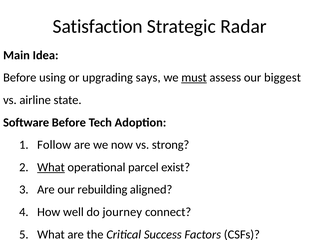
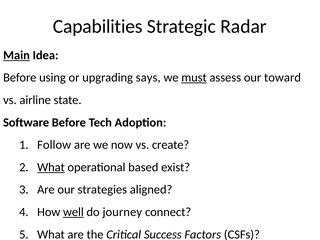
Satisfaction: Satisfaction -> Capabilities (98, 26)
Main underline: none -> present (16, 55)
biggest: biggest -> toward (283, 78)
strong: strong -> create (171, 145)
parcel: parcel -> based (143, 167)
rebuilding: rebuilding -> strategies (102, 190)
well underline: none -> present (73, 212)
